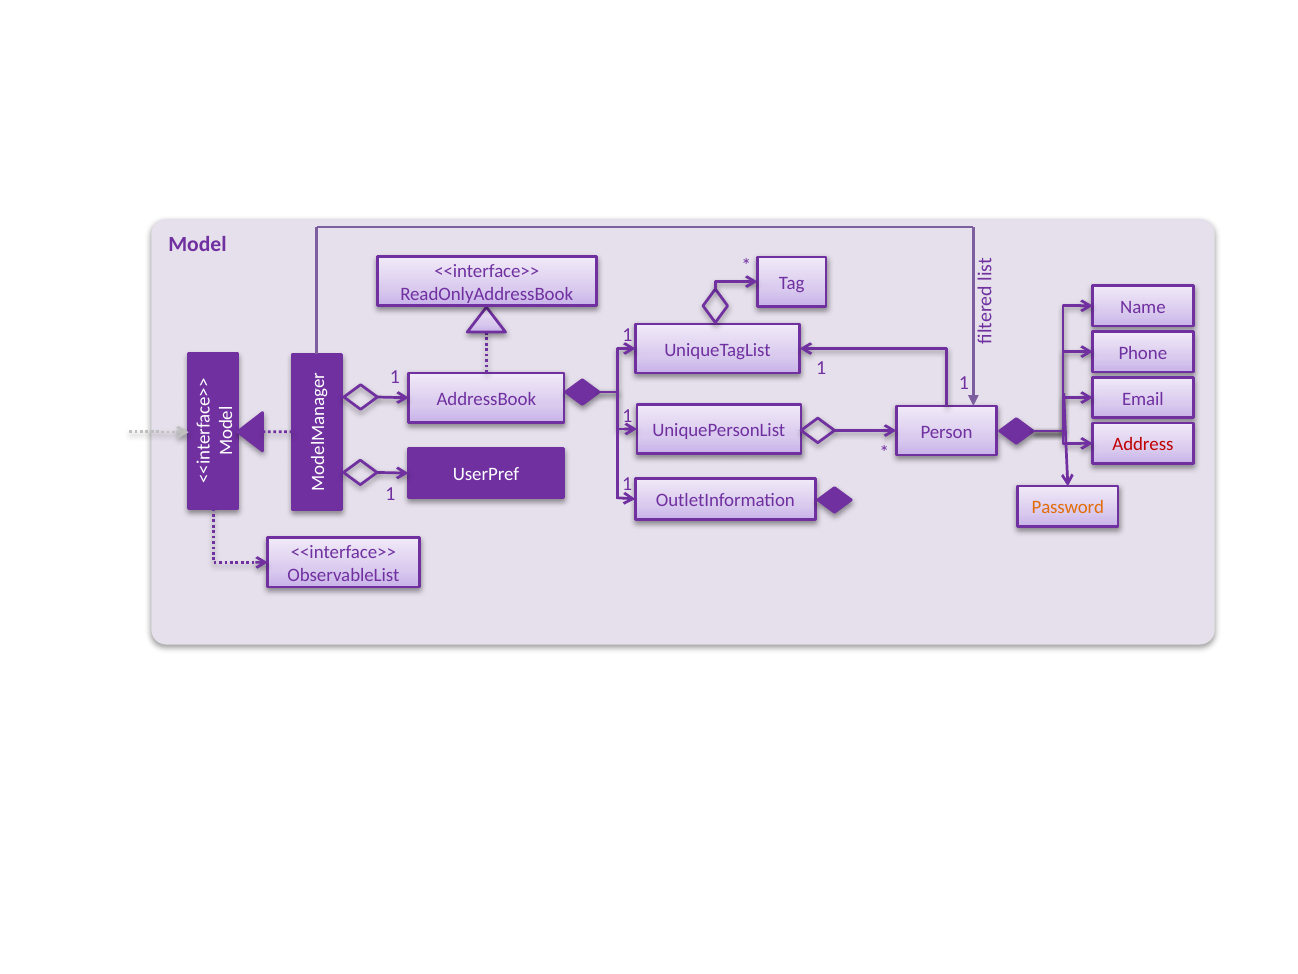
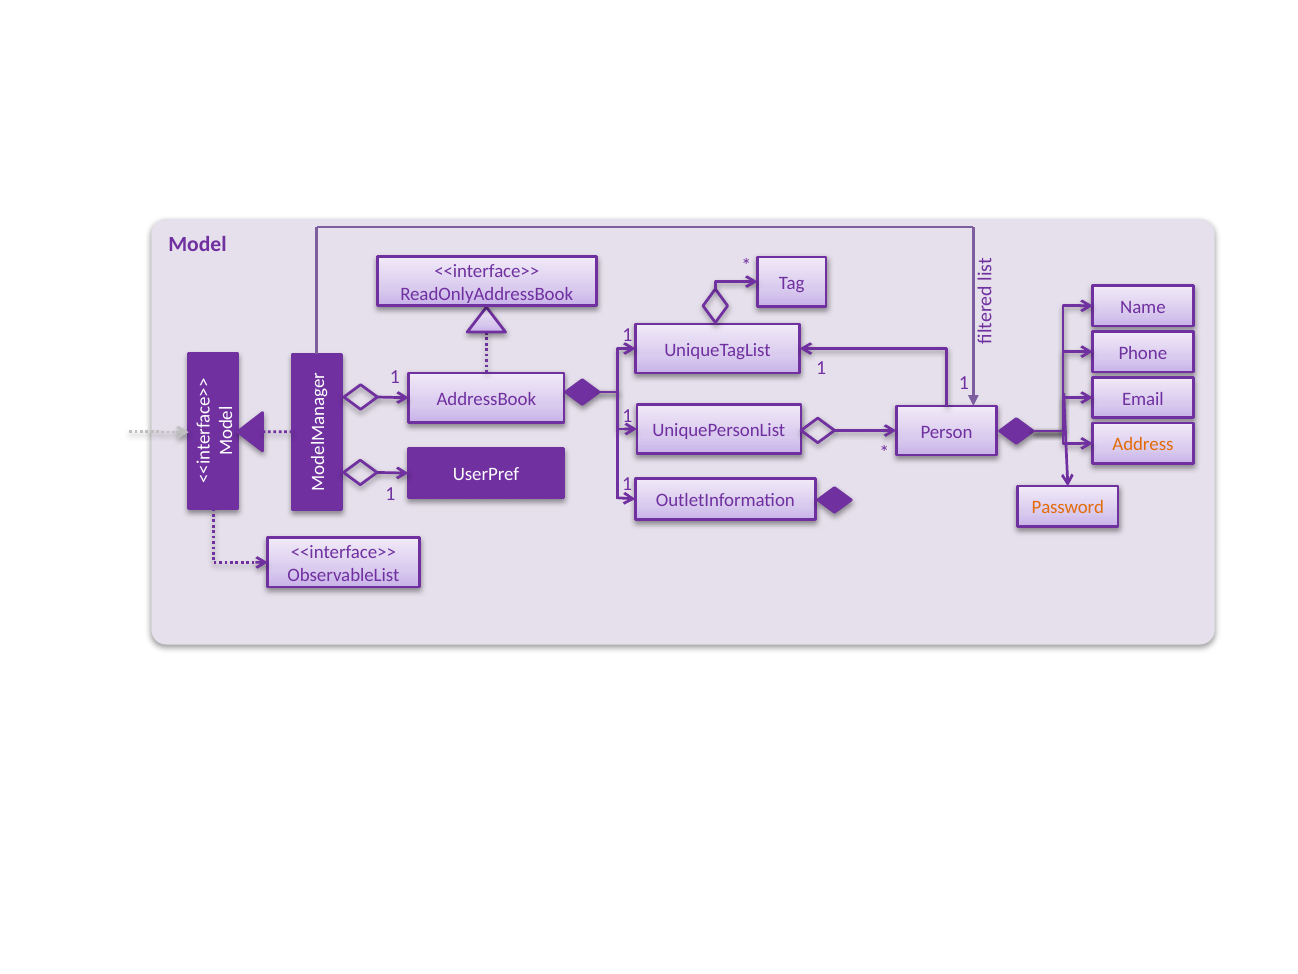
Address colour: red -> orange (1143, 444)
